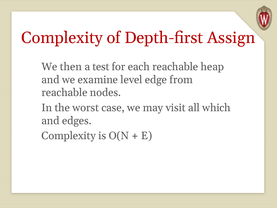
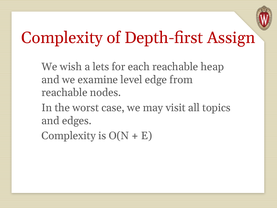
then: then -> wish (71, 67)
test: test -> lets (101, 67)
which: which -> topics (216, 108)
